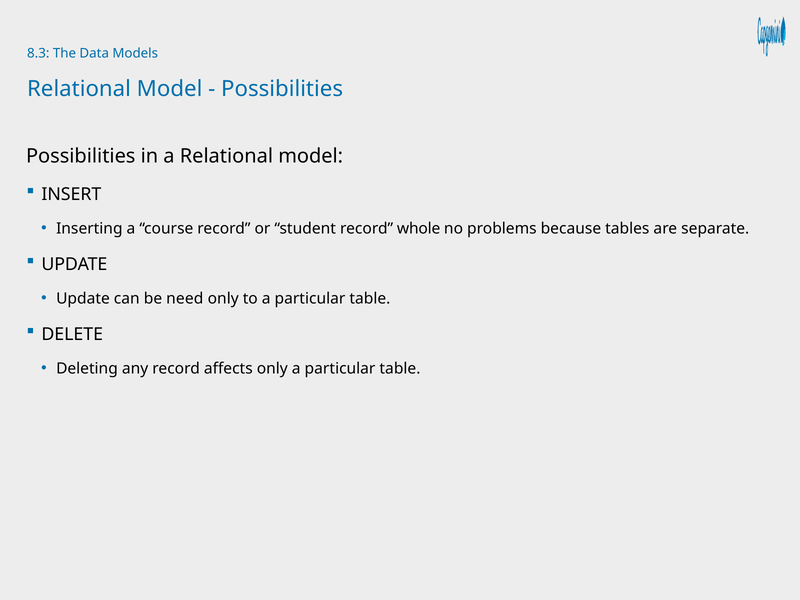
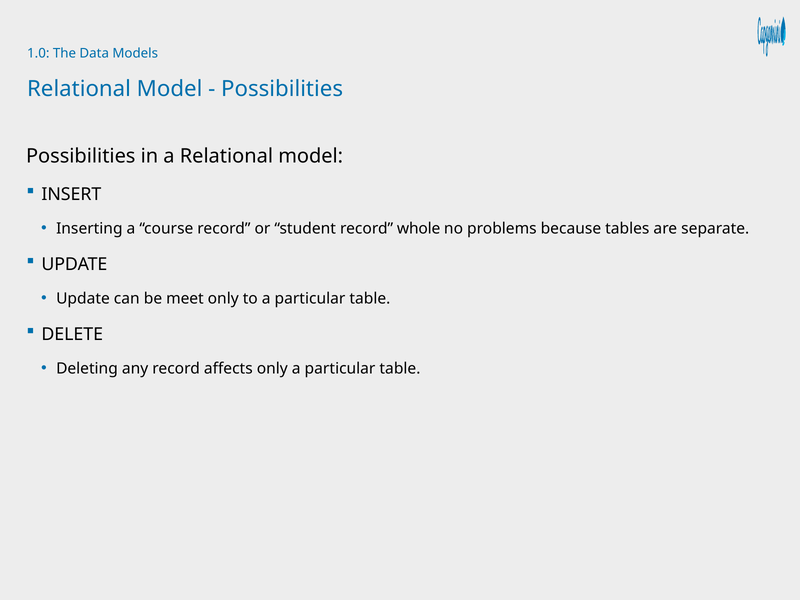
8.3: 8.3 -> 1.0 (38, 54)
need: need -> meet (185, 298)
